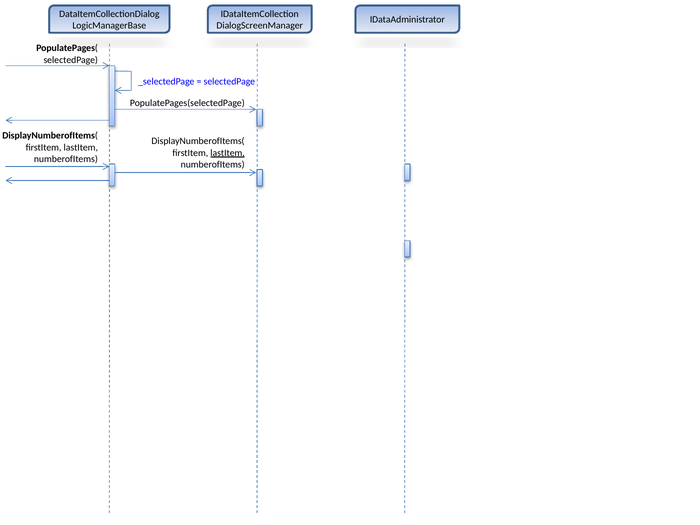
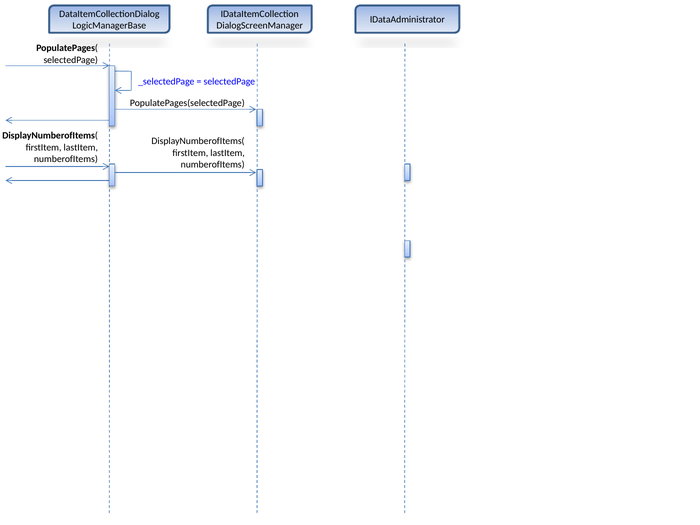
lastItem underline: present -> none (228, 153)
